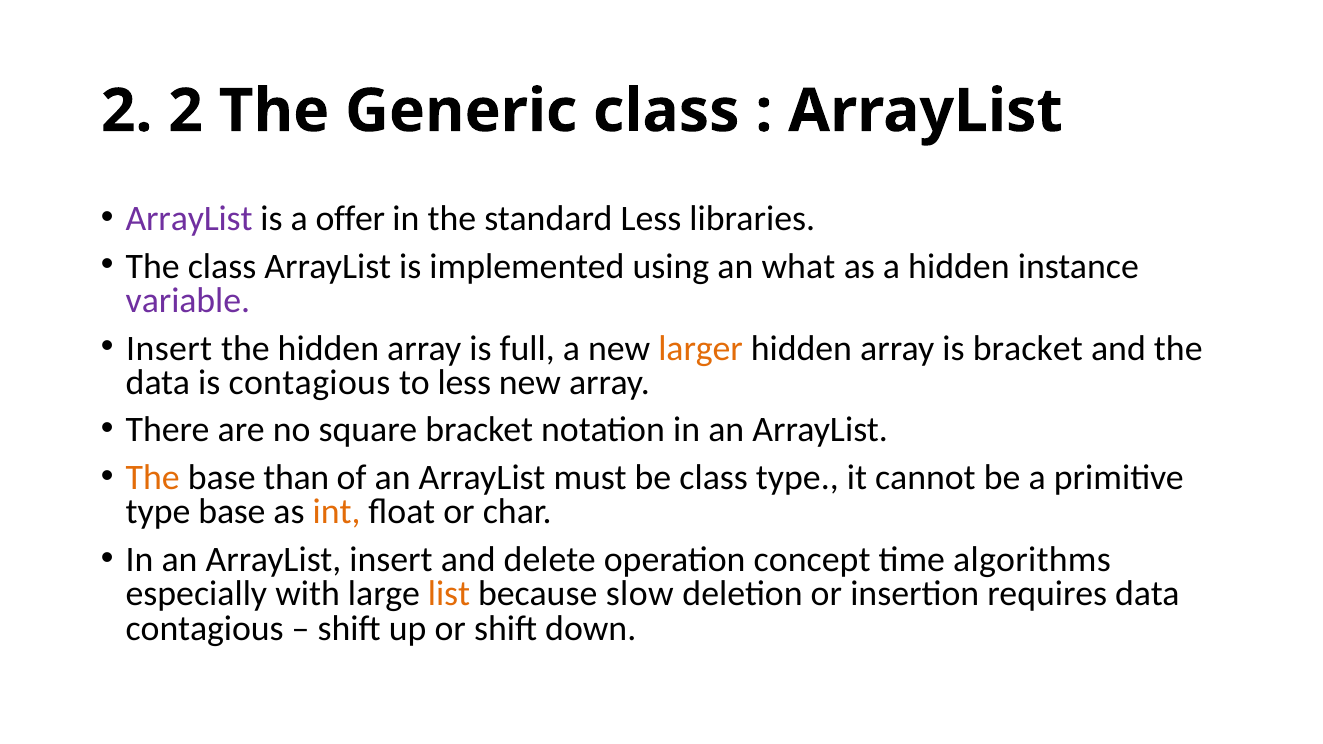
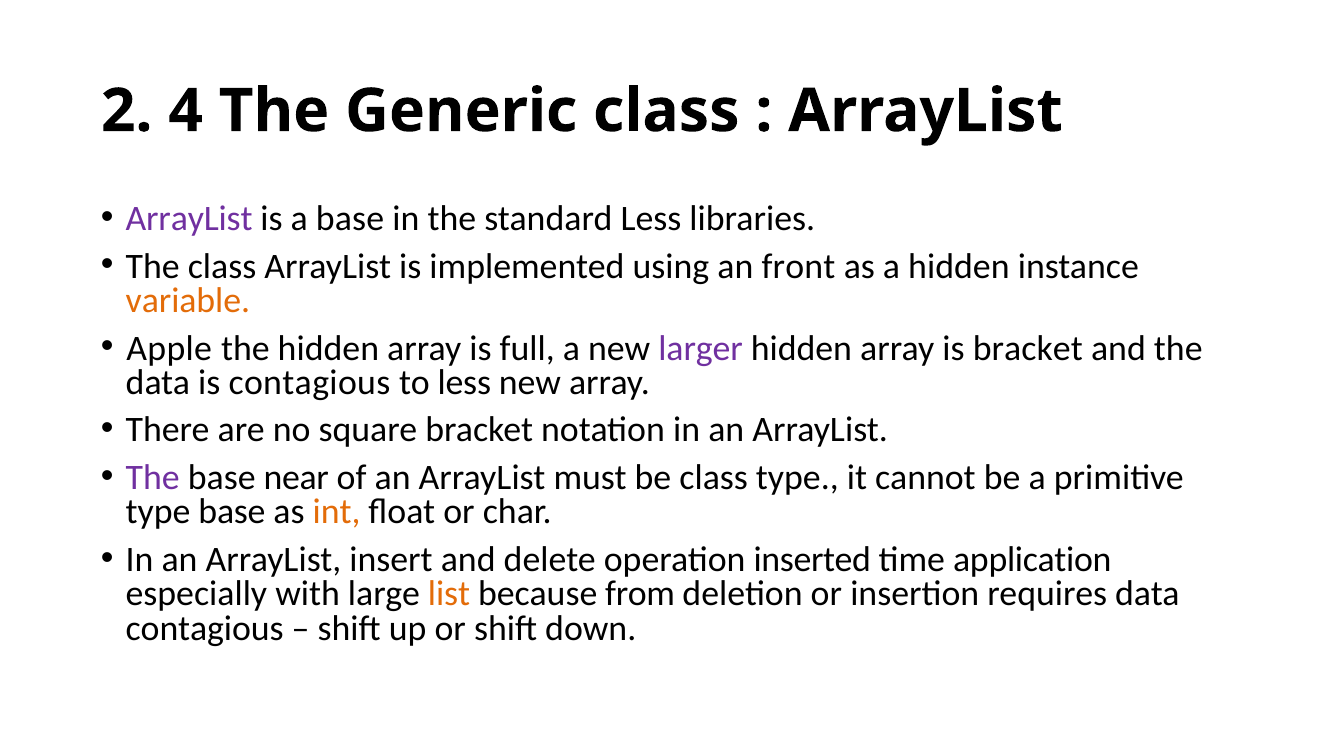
2 2: 2 -> 4 (186, 111)
a offer: offer -> base (350, 219)
what: what -> front (798, 266)
variable colour: purple -> orange (188, 301)
Insert: Insert -> Apple (169, 348)
larger colour: orange -> purple (701, 348)
The colour: orange -> purple (153, 477)
than: than -> near (296, 477)
concept: concept -> inserted (812, 559)
algorithms: algorithms -> application (1032, 559)
slow: slow -> from (640, 594)
